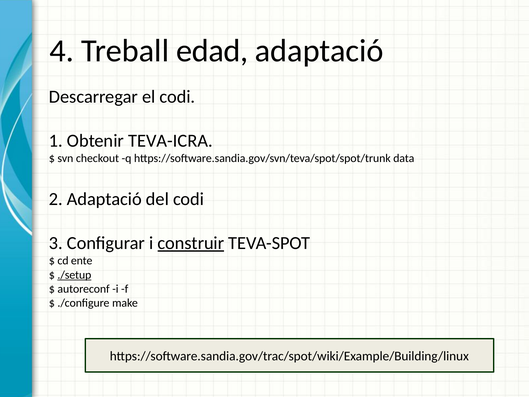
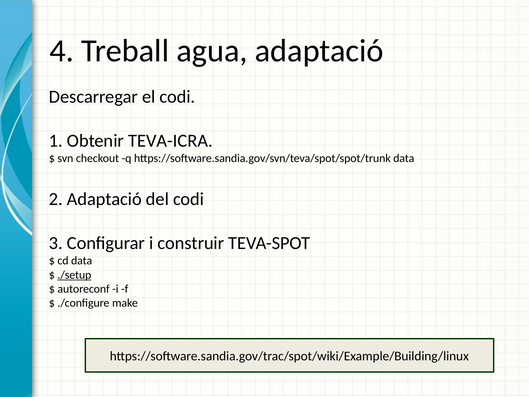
edad: edad -> agua (212, 51)
construir underline: present -> none (191, 243)
cd ente: ente -> data (82, 261)
